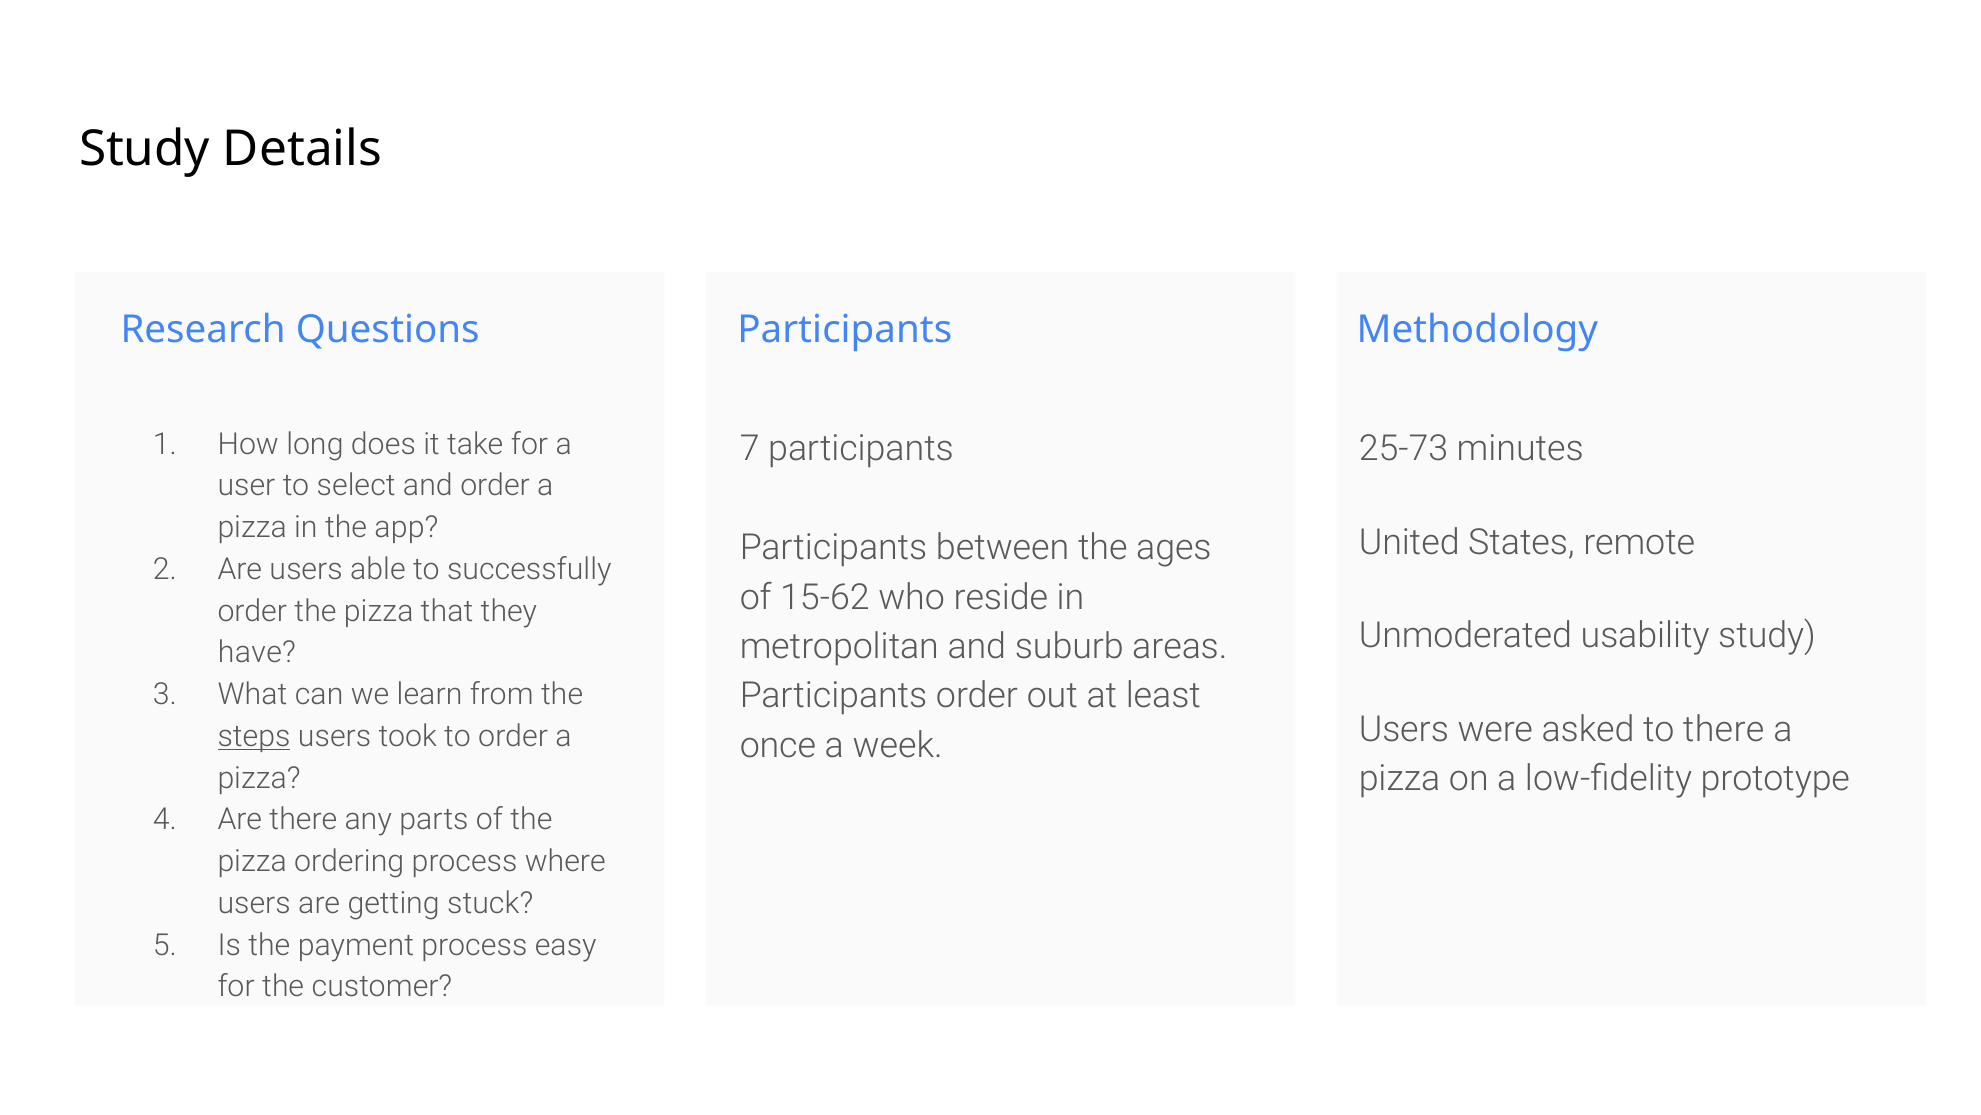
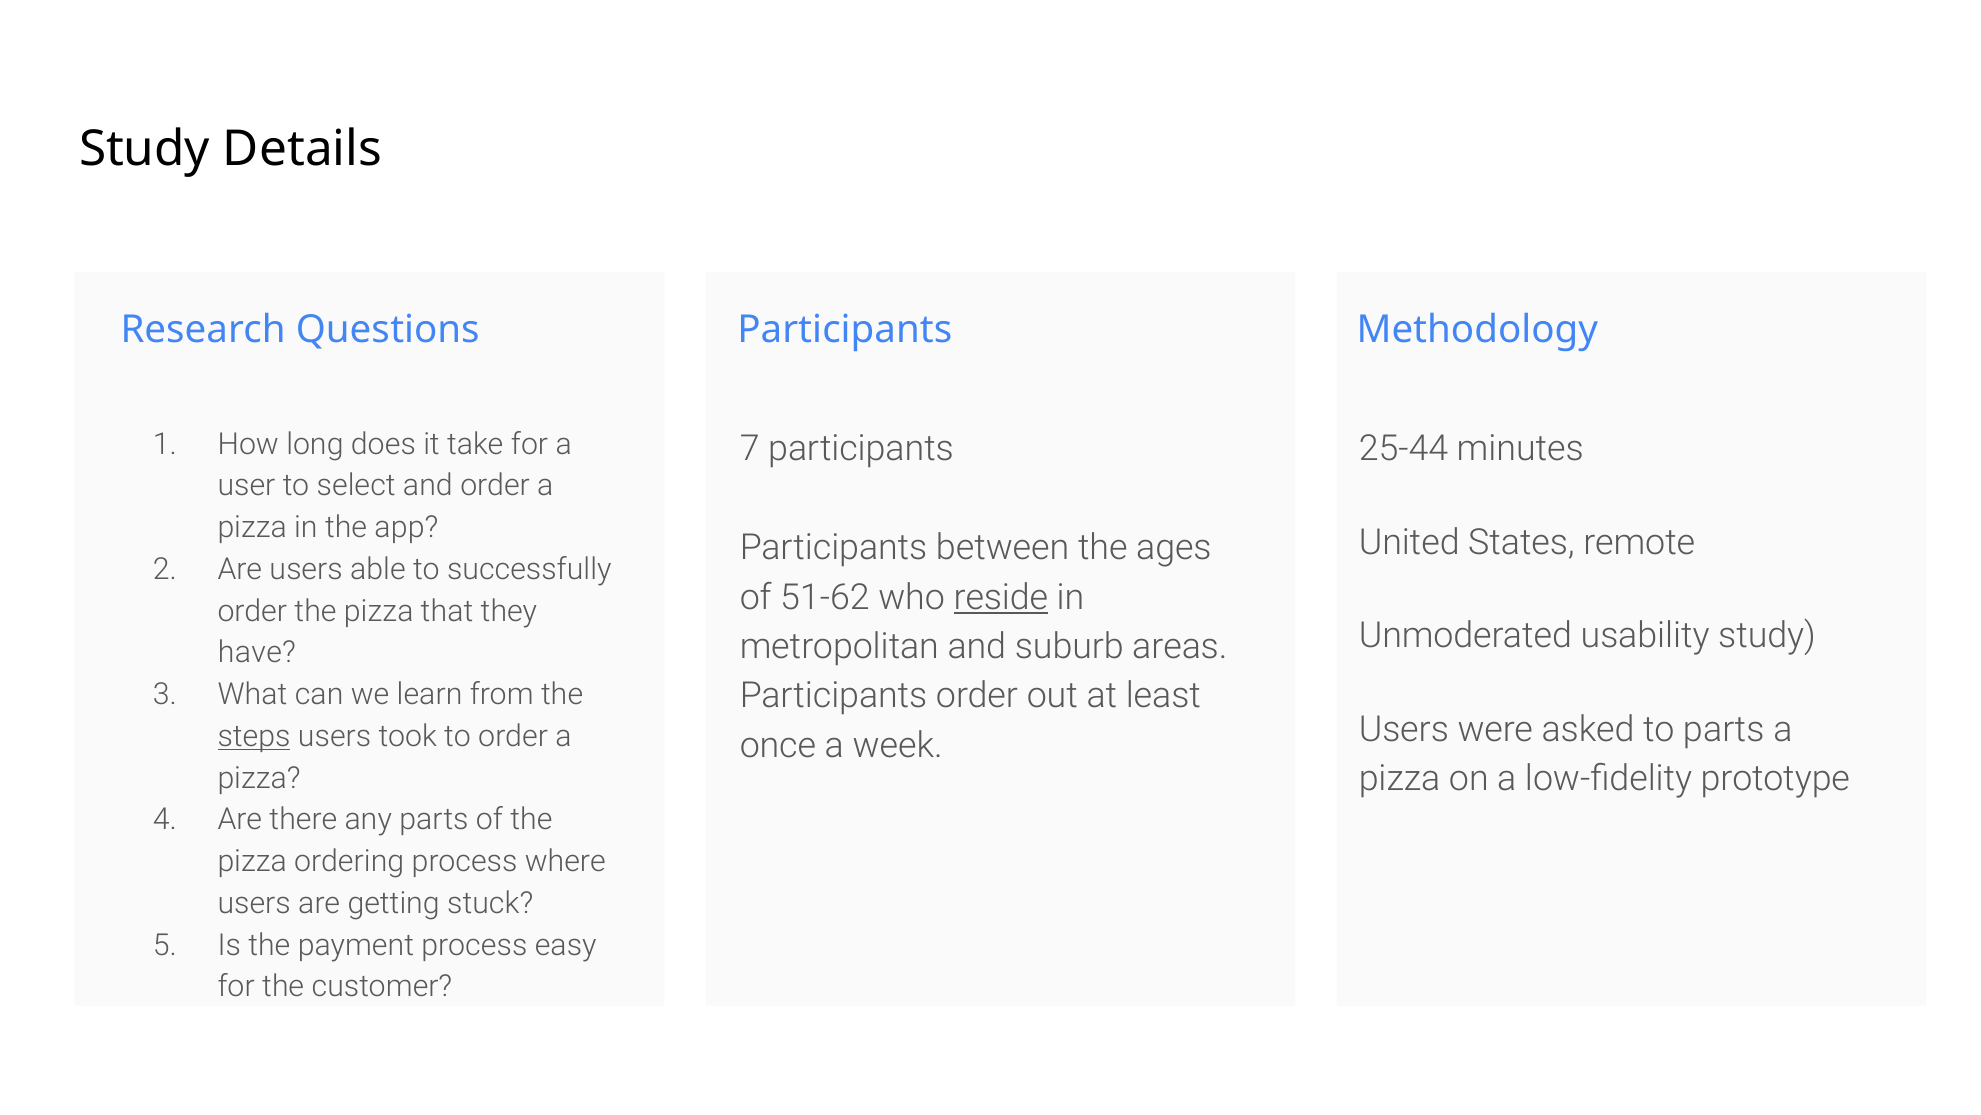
25-73: 25-73 -> 25-44 (1404, 449)
15-62: 15-62 -> 51-62 (825, 597)
reside underline: none -> present (1001, 597)
to there: there -> parts (1724, 729)
